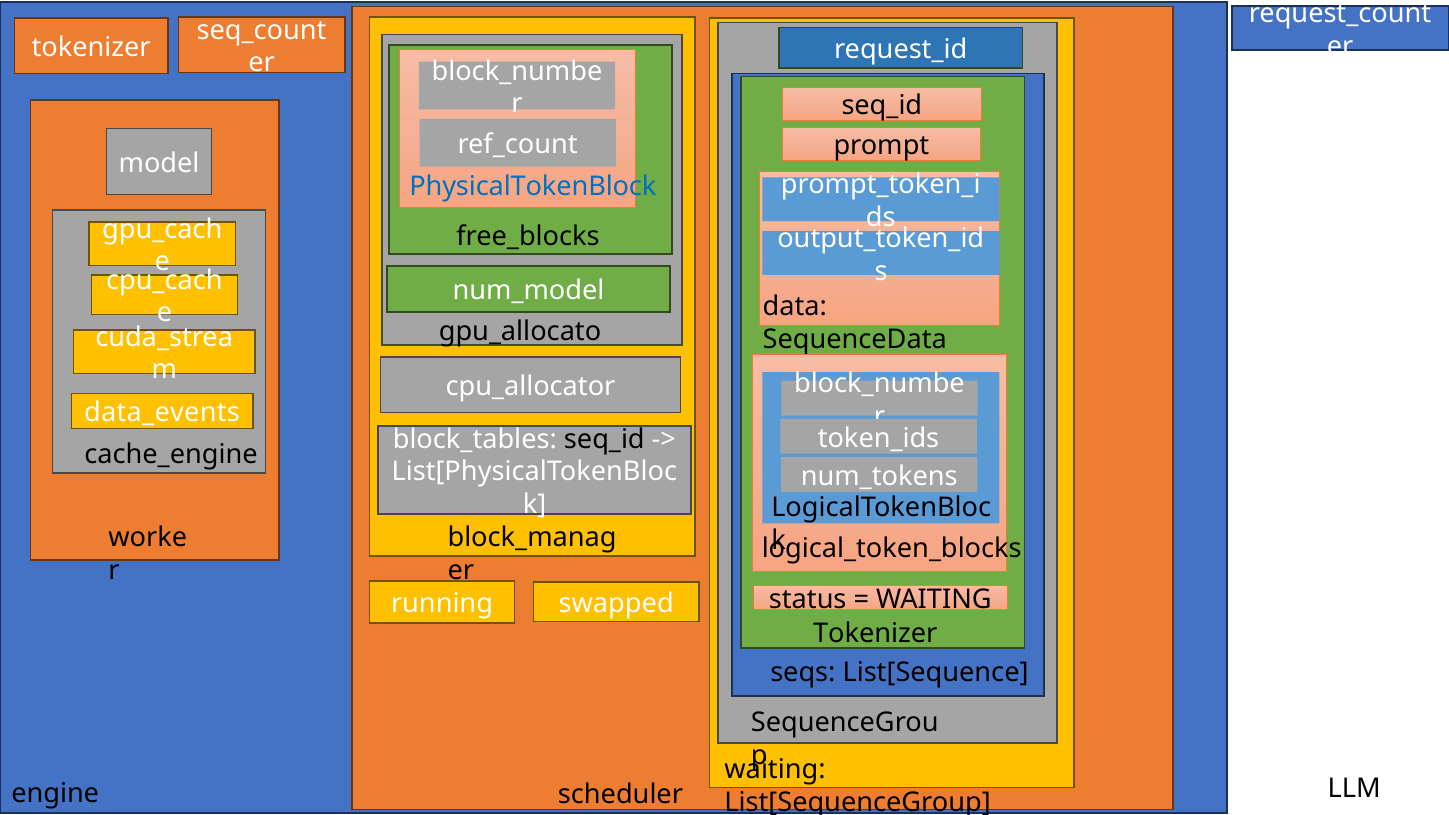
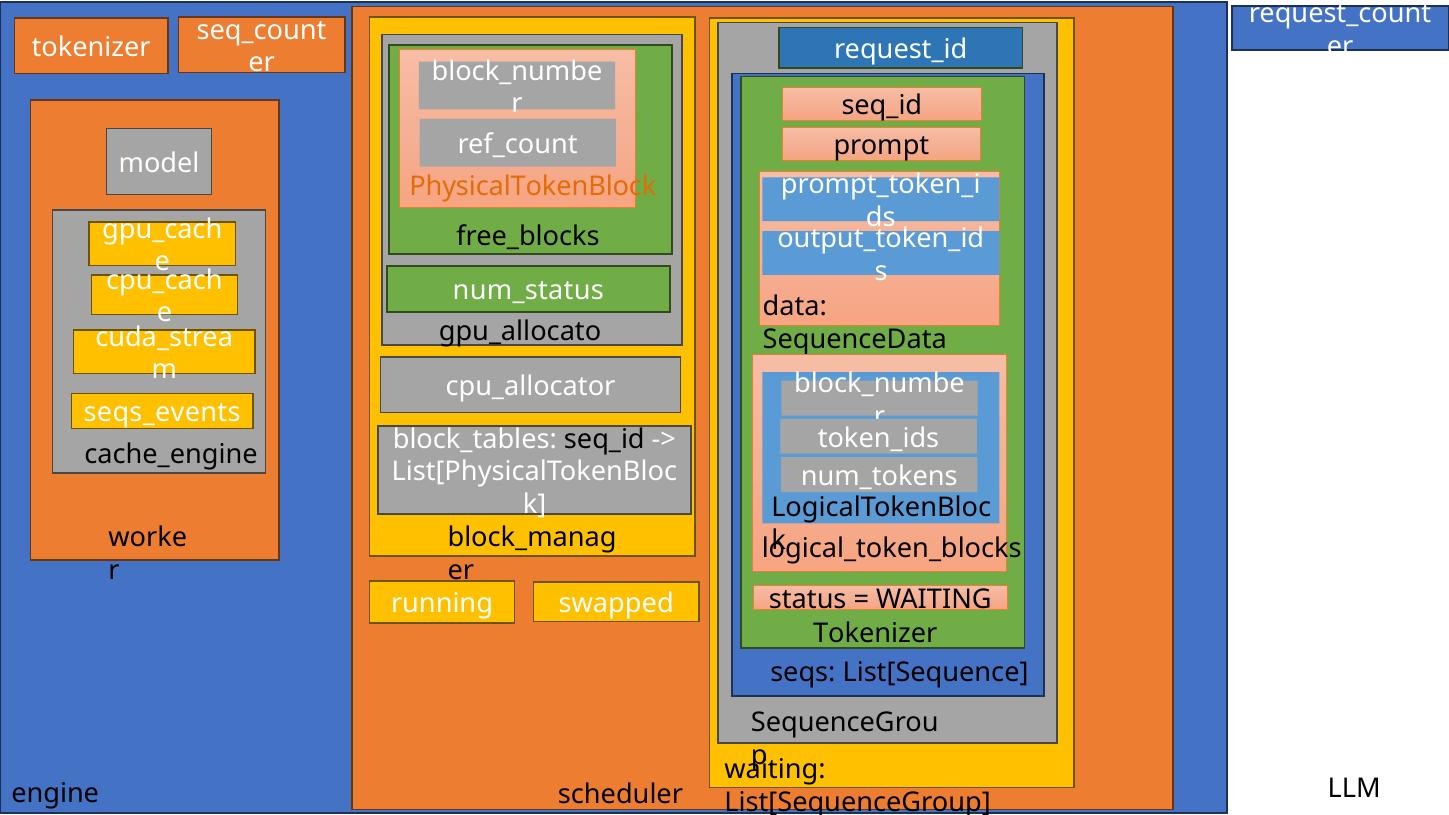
PhysicalTokenBlock colour: blue -> orange (533, 187)
num_model: num_model -> num_status (528, 291)
data_events: data_events -> seqs_events (162, 413)
